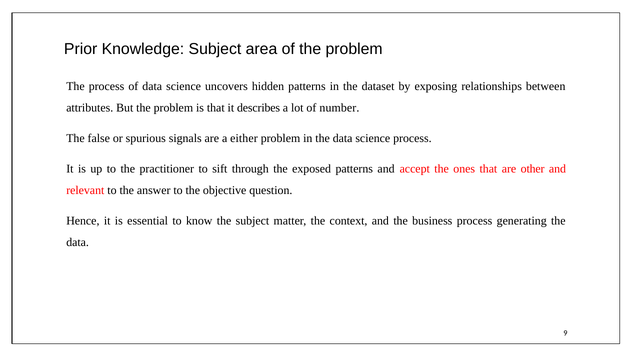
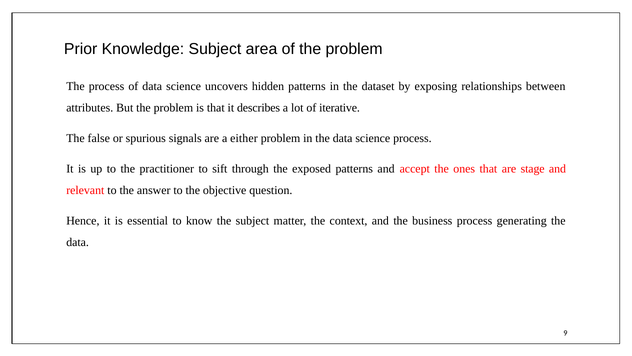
number: number -> iterative (340, 108)
other: other -> stage (533, 169)
